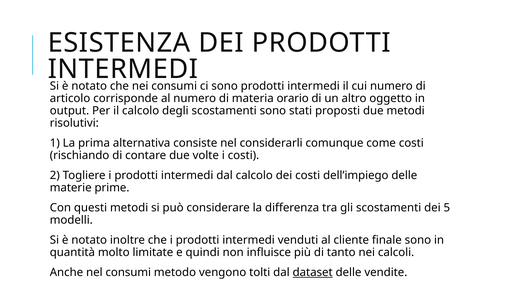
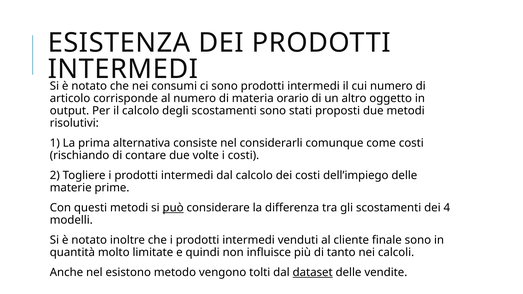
può underline: none -> present (173, 208)
5: 5 -> 4 (447, 208)
nel consumi: consumi -> esistono (128, 273)
